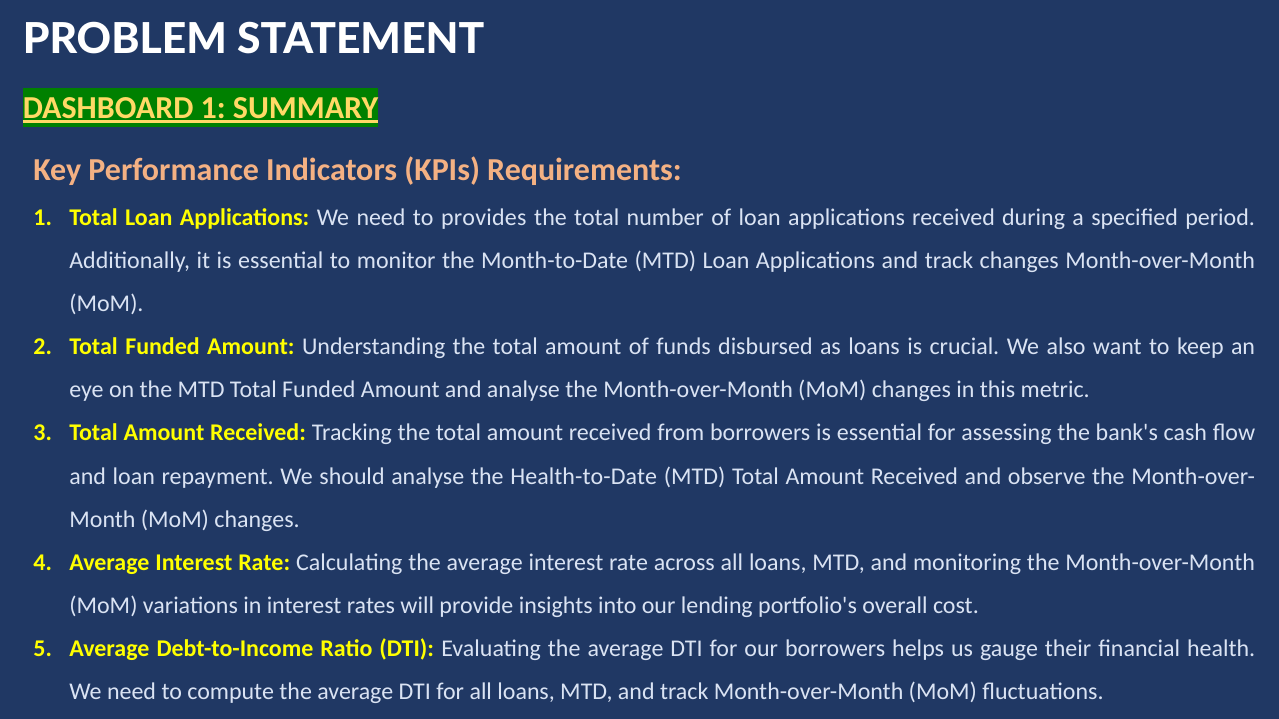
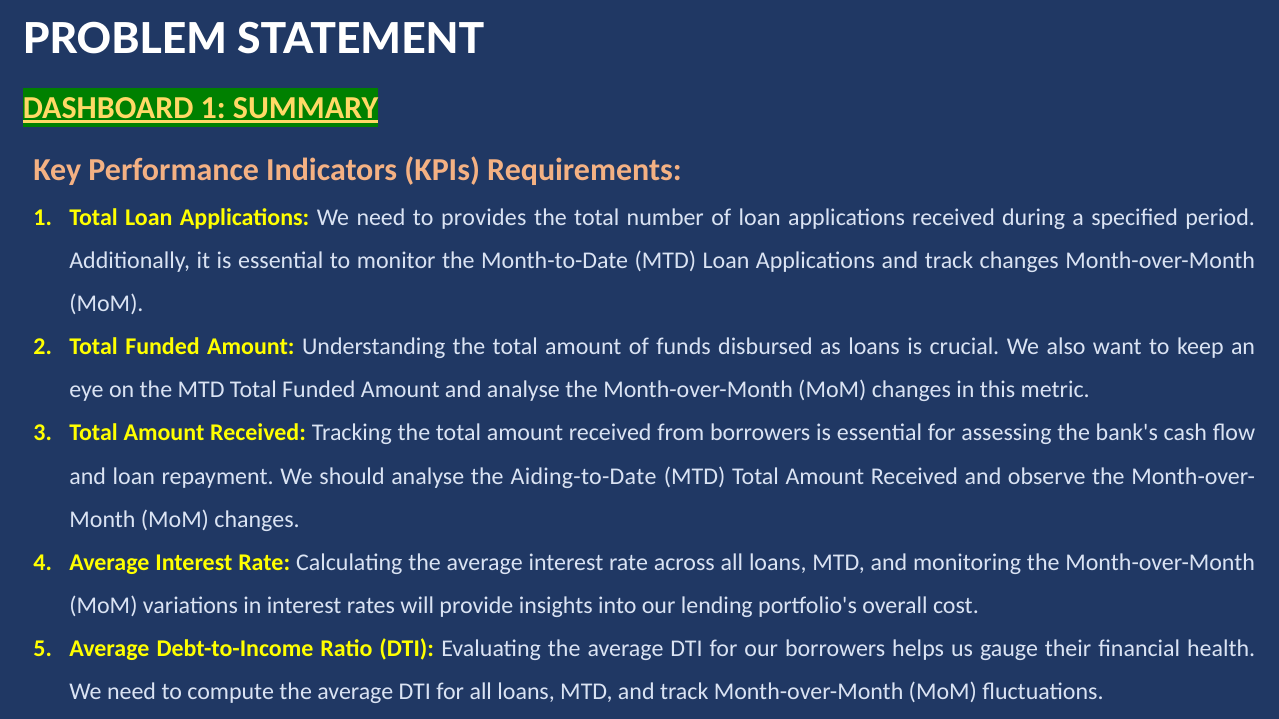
Health-to-Date: Health-to-Date -> Aiding-to-Date (584, 476)
